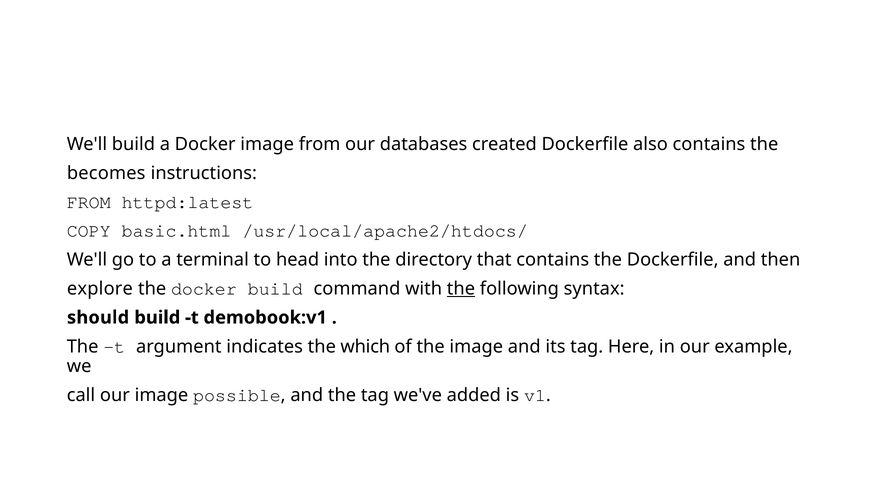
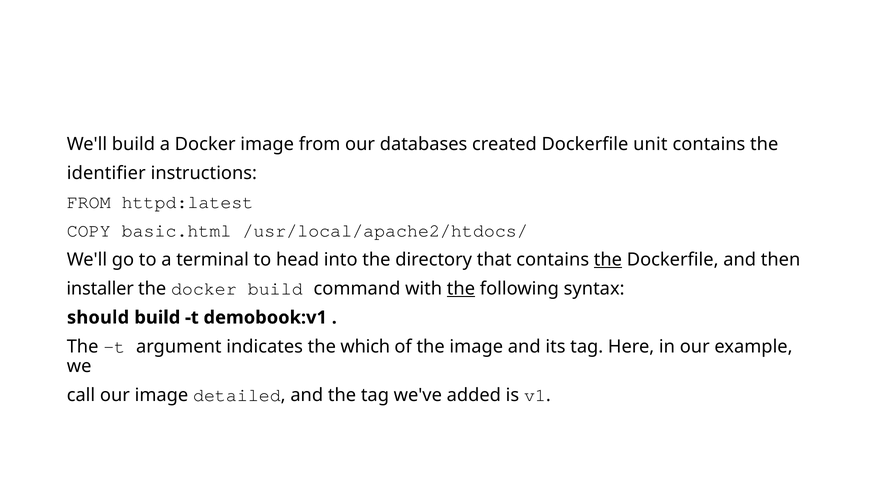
also: also -> unit (650, 144)
becomes: becomes -> identifier (106, 173)
the underline: none -> present (608, 260)
explore: explore -> installer (100, 289)
possible: possible -> detailed (237, 395)
